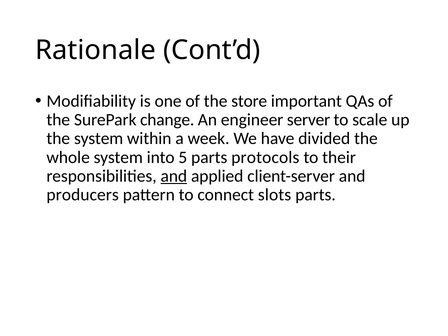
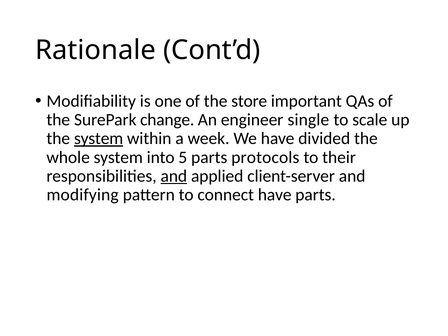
server: server -> single (308, 120)
system underline: none -> present (99, 139)
producers: producers -> modifying (83, 195)
connect slots: slots -> have (275, 195)
